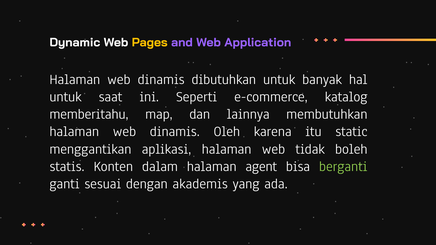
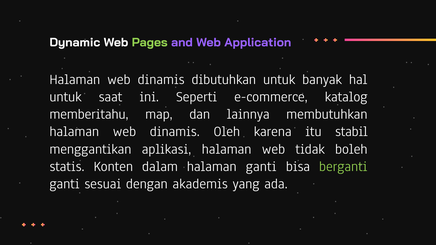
Pages colour: yellow -> light green (150, 43)
static: static -> stabil (351, 132)
halaman agent: agent -> ganti (261, 167)
